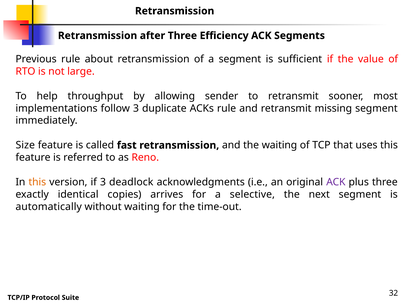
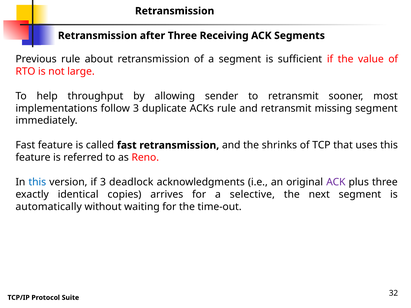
Efficiency: Efficiency -> Receiving (224, 36)
Size: Size -> Fast (25, 145)
the waiting: waiting -> shrinks (279, 145)
this colour: orange -> blue (37, 182)
